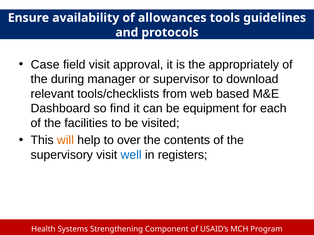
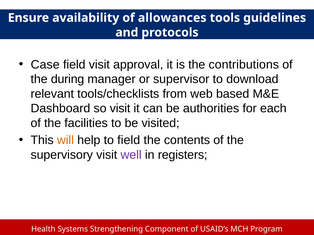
appropriately: appropriately -> contributions (244, 65)
so find: find -> visit (120, 109)
equipment: equipment -> authorities (211, 109)
to over: over -> field (129, 140)
well colour: blue -> purple (131, 155)
